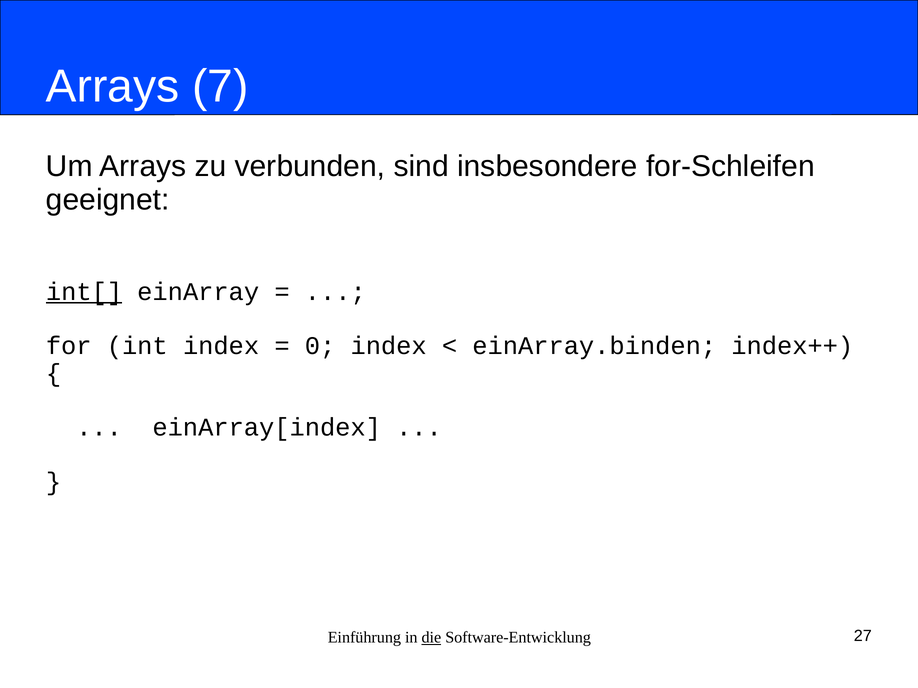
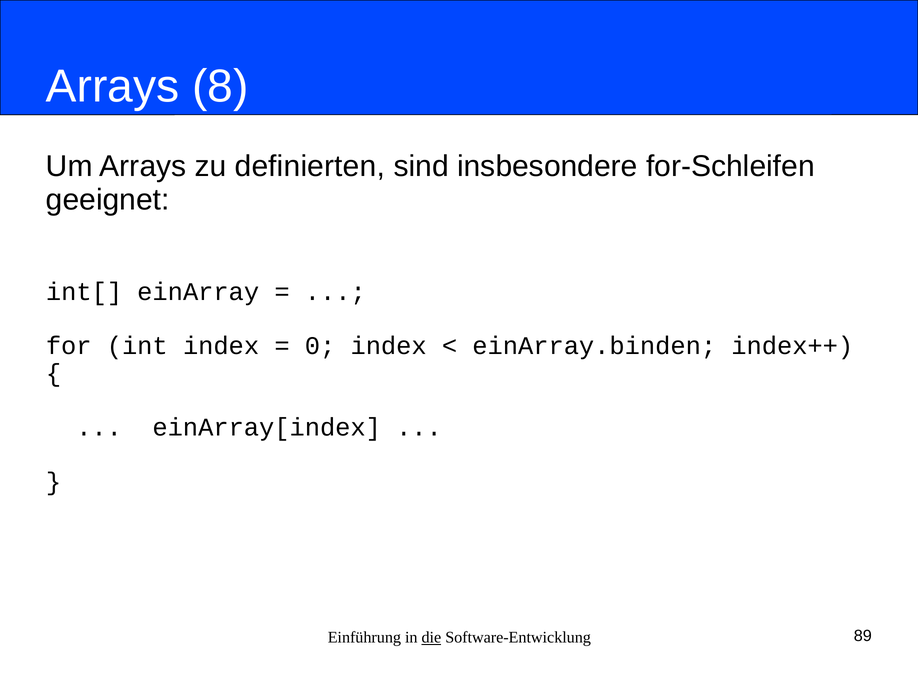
7: 7 -> 8 (220, 87)
verbunden: verbunden -> definierten (310, 166)
int[ underline: present -> none (84, 292)
27: 27 -> 89 (863, 636)
